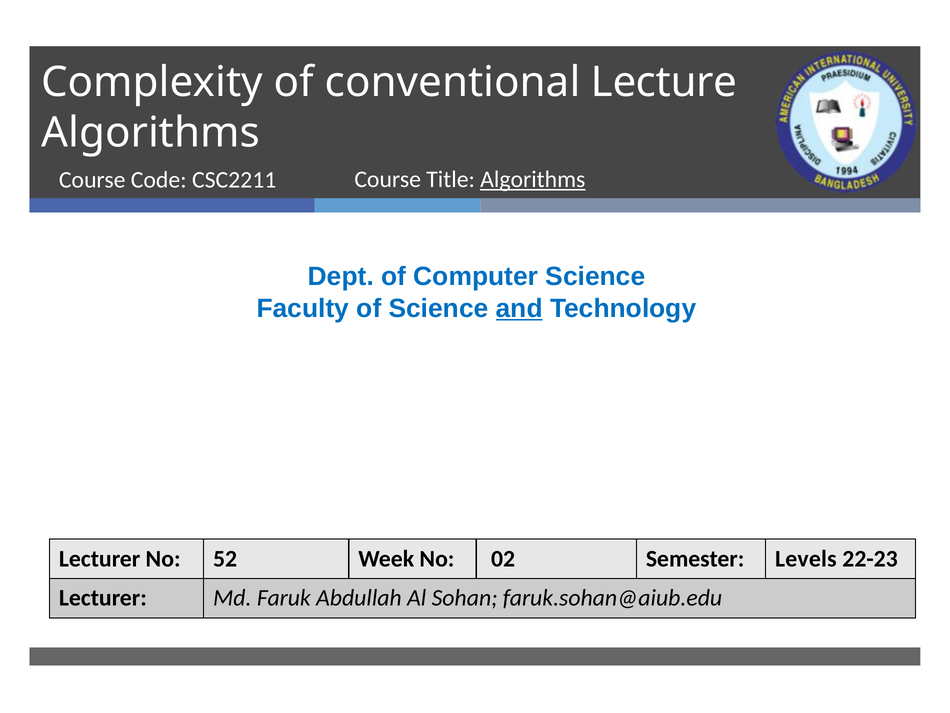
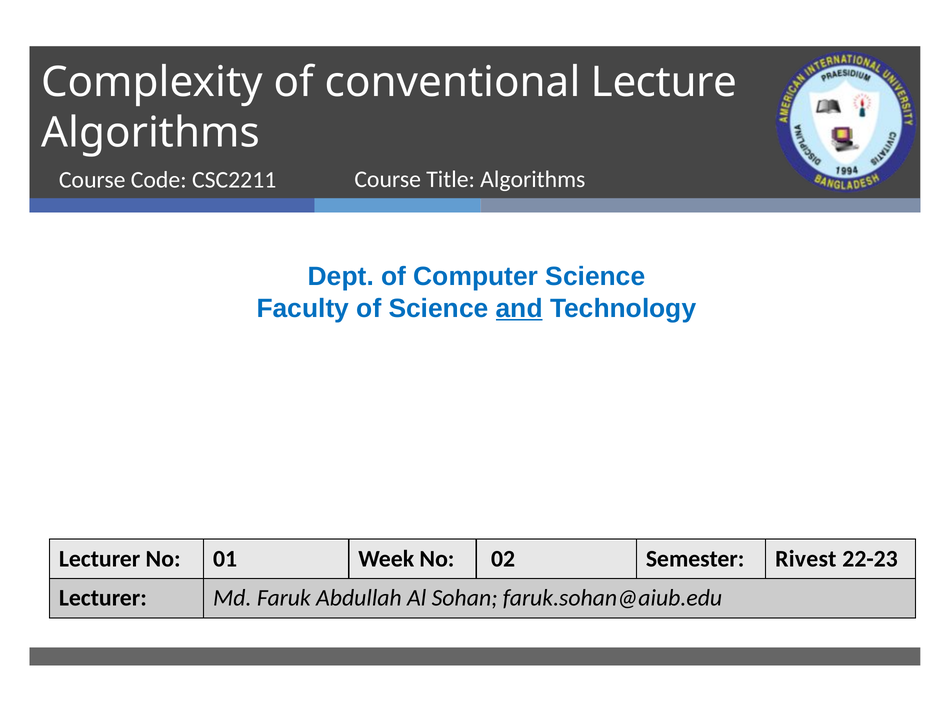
Algorithms underline: present -> none (533, 179)
52: 52 -> 01 (225, 558)
Levels: Levels -> Rivest (806, 558)
